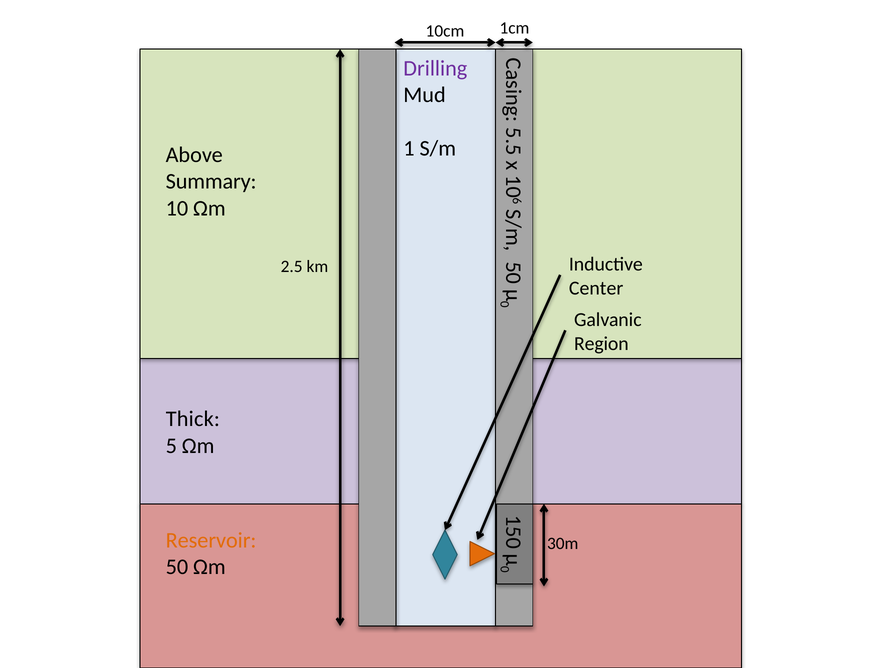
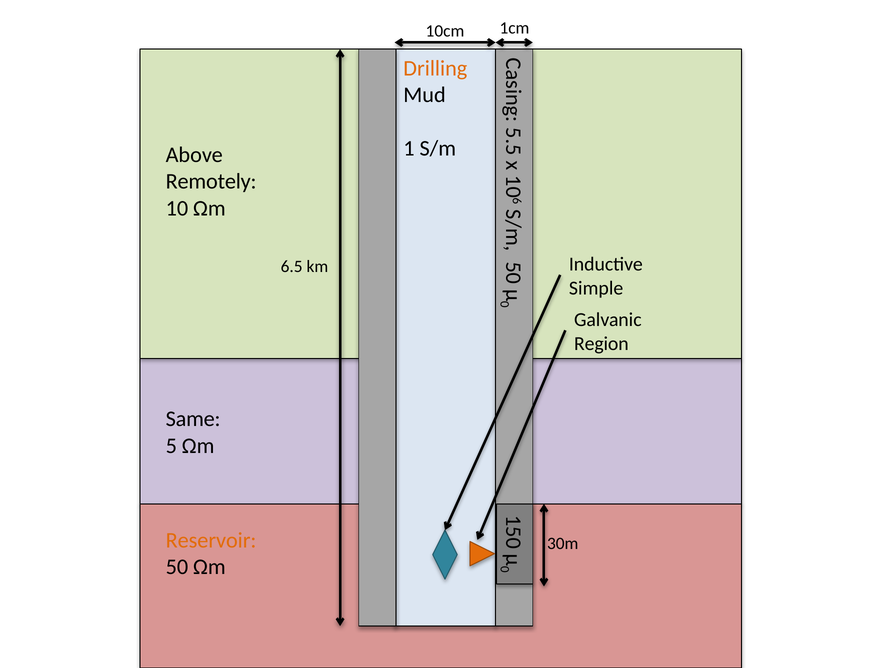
Drilling colour: purple -> orange (435, 68)
Summary: Summary -> Remotely (211, 181)
2.5: 2.5 -> 6.5 (292, 267)
Center: Center -> Simple (596, 288)
Thick: Thick -> Same (193, 419)
